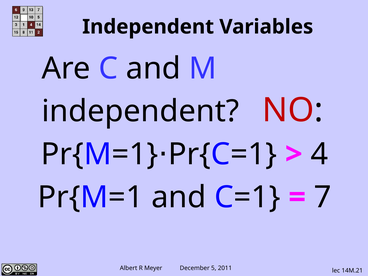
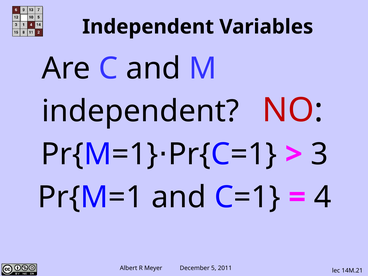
4: 4 -> 3 (319, 154)
7: 7 -> 4 (323, 197)
